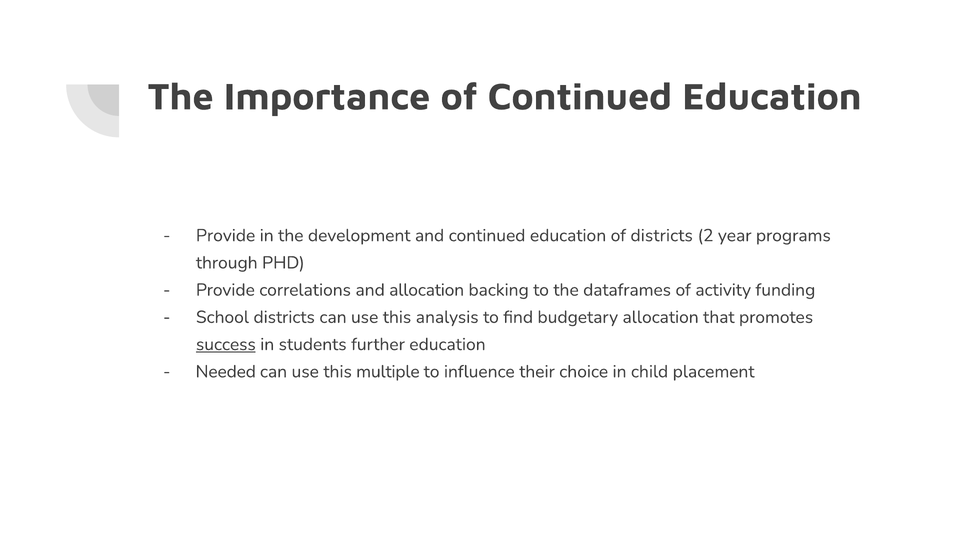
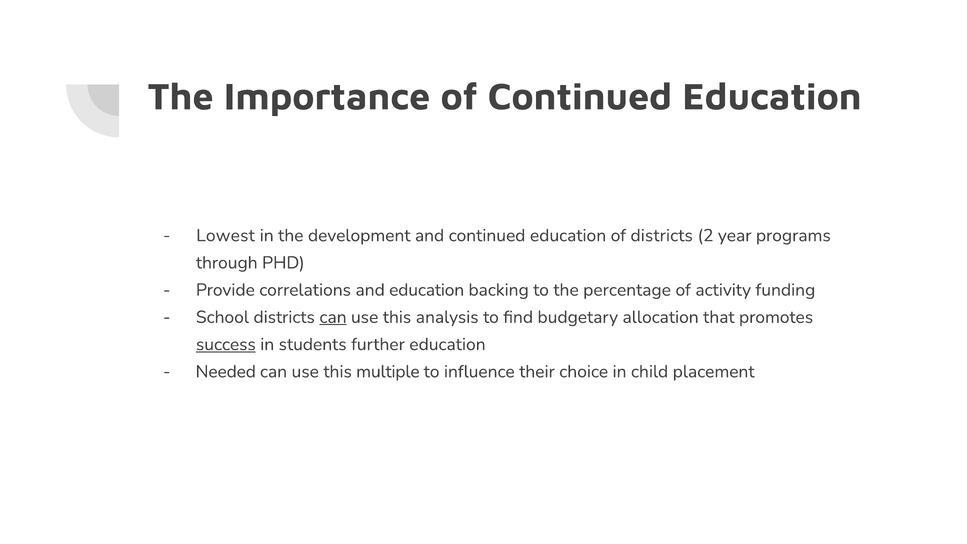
Provide: Provide -> Lowest (225, 235)
and allocation: allocation -> education (427, 290)
dataframes: dataframes -> percentage (627, 290)
can underline: none -> present (333, 317)
